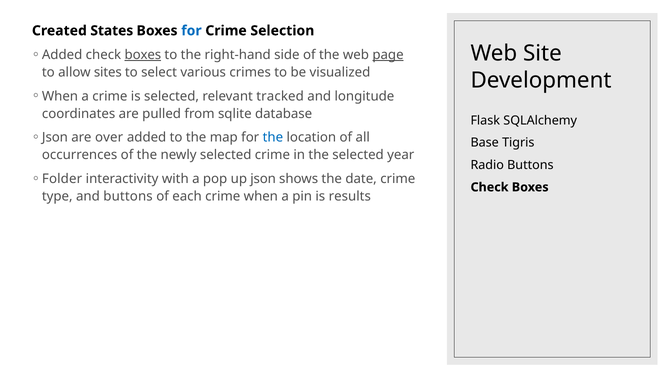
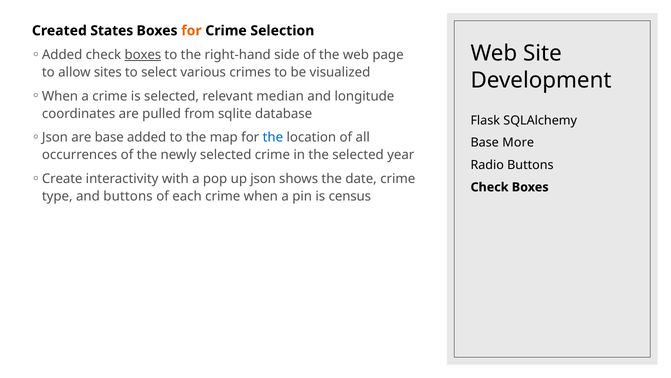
for colour: blue -> orange (191, 31)
page underline: present -> none (388, 55)
tracked: tracked -> median (280, 96)
are over: over -> base (109, 137)
Tigris: Tigris -> More (518, 143)
Folder: Folder -> Create (62, 179)
results: results -> census (350, 196)
